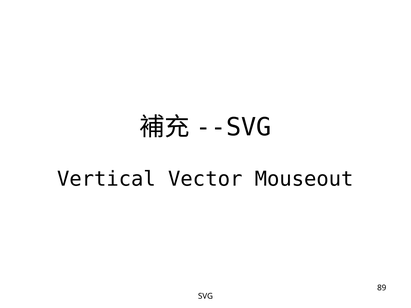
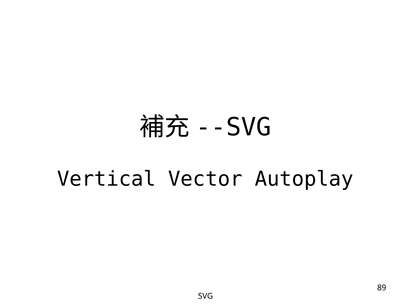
Mouseout: Mouseout -> Autoplay (304, 179)
